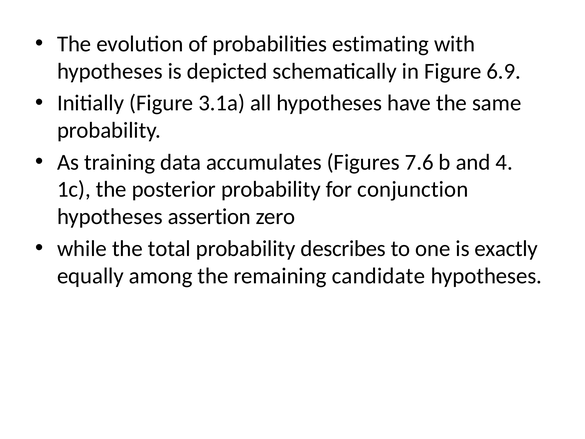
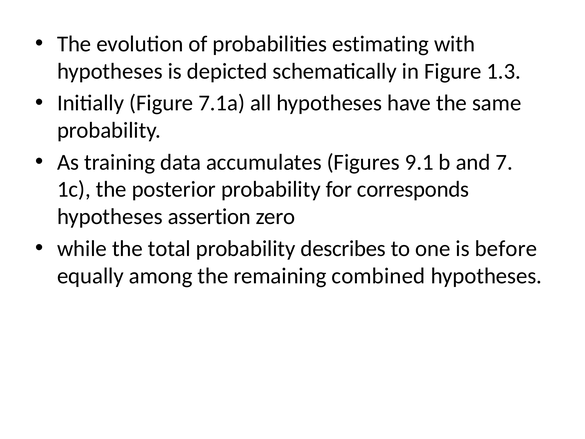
6.9: 6.9 -> 1.3 (504, 71)
3.1a: 3.1a -> 7.1a (222, 103)
7.6: 7.6 -> 9.1 (419, 162)
4: 4 -> 7 (504, 162)
conjunction: conjunction -> corresponds (413, 189)
exactly: exactly -> before (506, 248)
candidate: candidate -> combined (378, 276)
